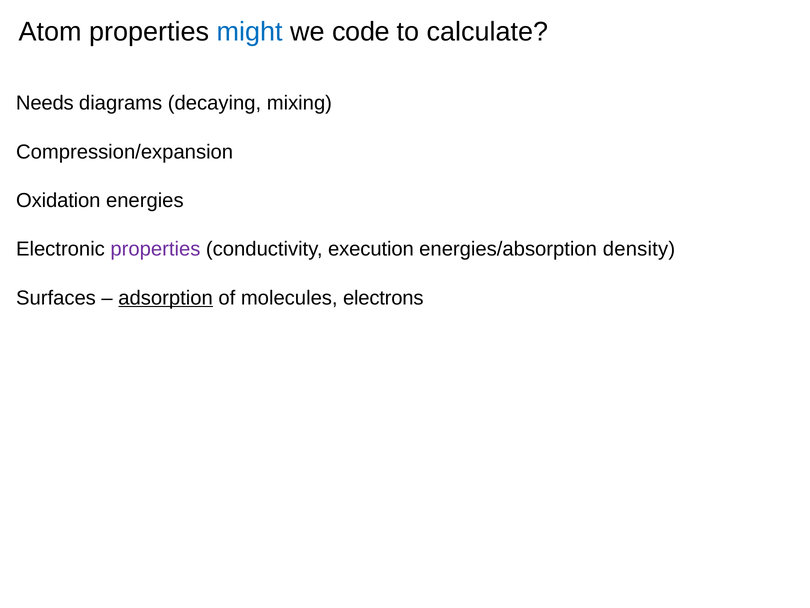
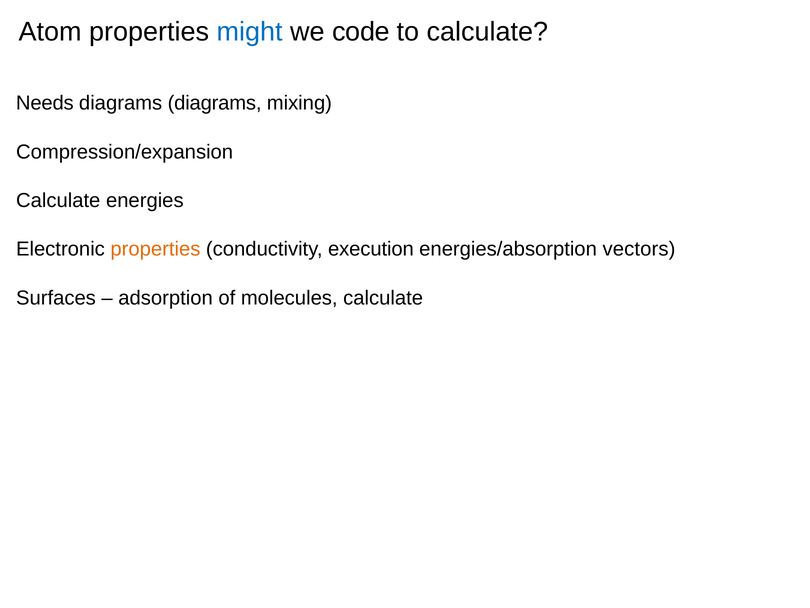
diagrams decaying: decaying -> diagrams (215, 103)
Oxidation: Oxidation -> Calculate (58, 200)
properties colour: purple -> orange (155, 249)
density: density -> vectors (639, 249)
adsorption underline: present -> none (166, 298)
molecules electrons: electrons -> calculate (383, 298)
